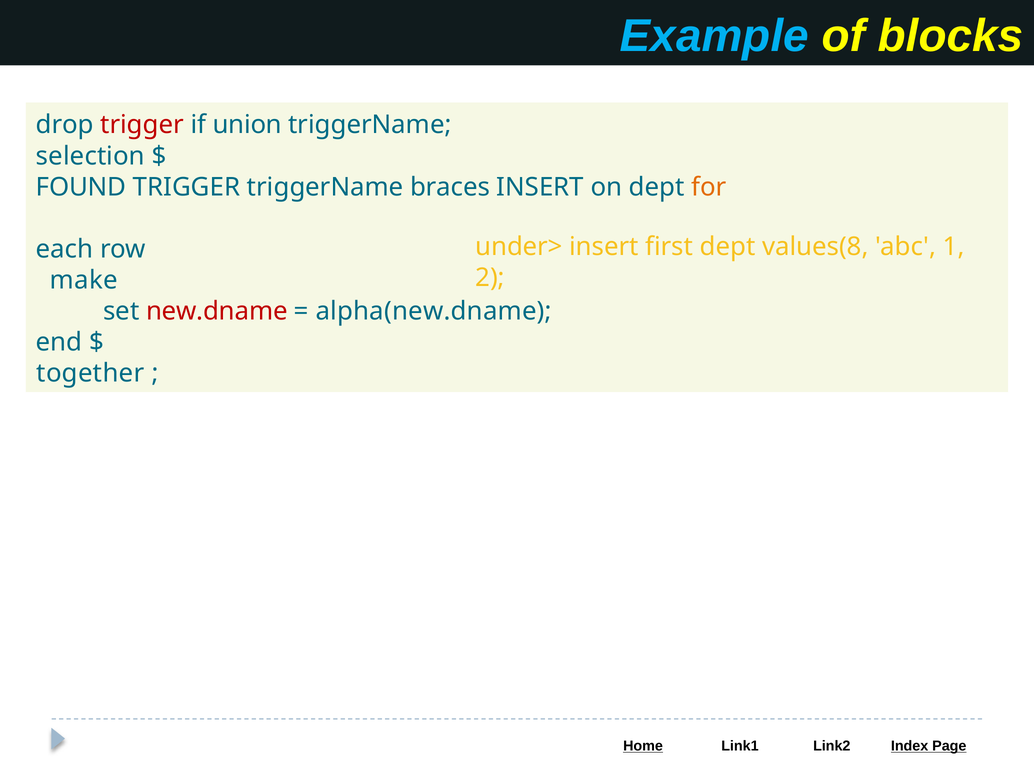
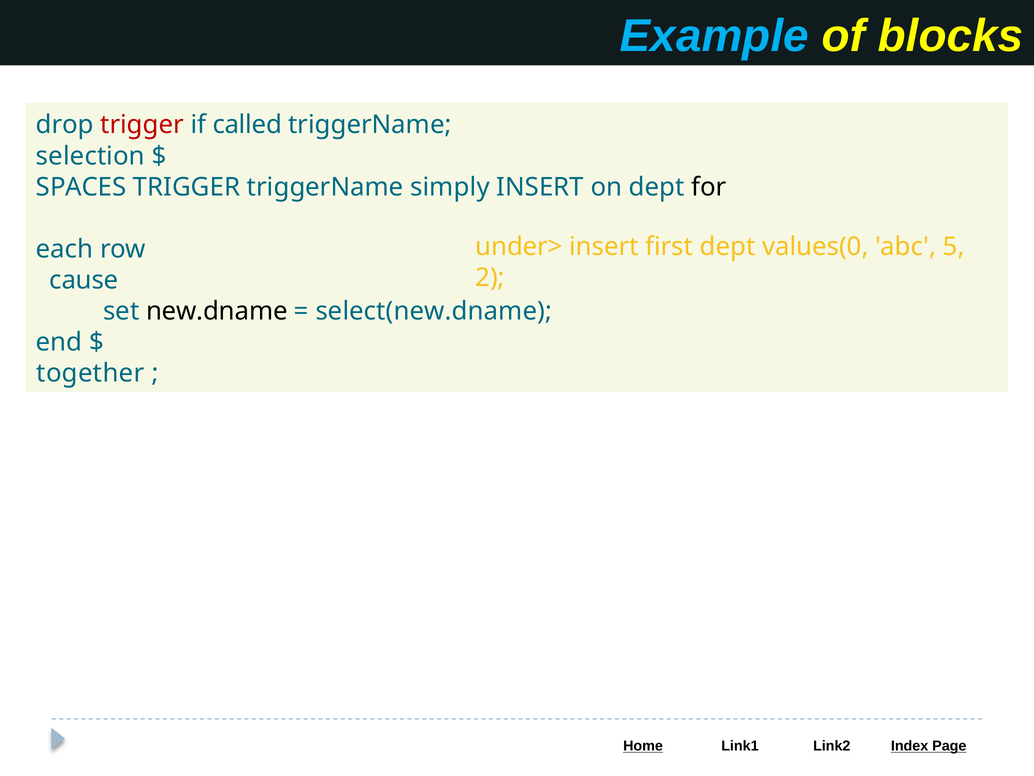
union: union -> called (247, 125)
FOUND: FOUND -> SPACES (81, 187)
braces: braces -> simply (450, 187)
for colour: orange -> black (709, 187)
values(8: values(8 -> values(0 (815, 246)
1: 1 -> 5 (954, 246)
make: make -> cause (84, 280)
new.dname colour: red -> black (217, 311)
alpha(new.dname: alpha(new.dname -> select(new.dname (434, 311)
